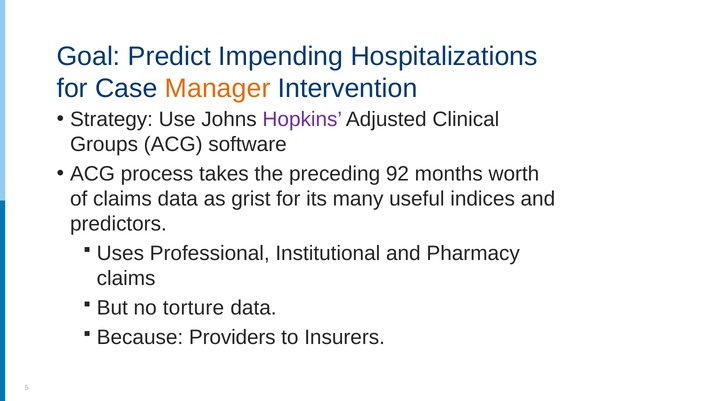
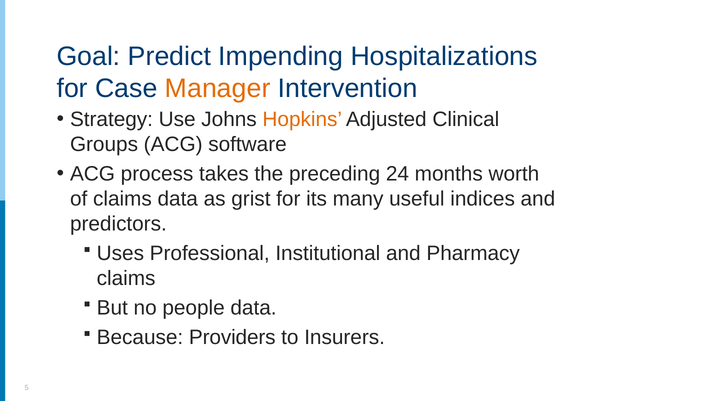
Hopkins colour: purple -> orange (302, 120)
92: 92 -> 24 (397, 174)
torture: torture -> people (194, 308)
